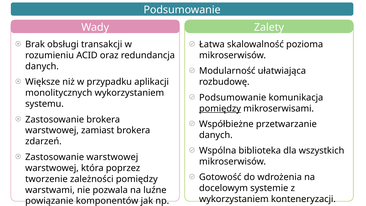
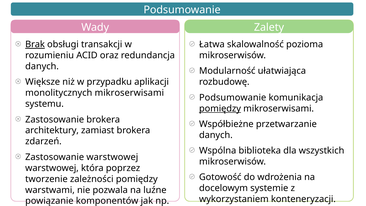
Brak underline: none -> present (35, 44)
monolitycznych wykorzystaniem: wykorzystaniem -> mikroserwisami (129, 93)
warstwowej: warstwowej -> architektury (52, 130)
